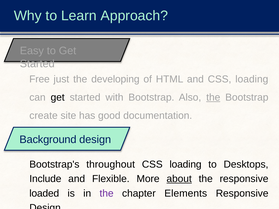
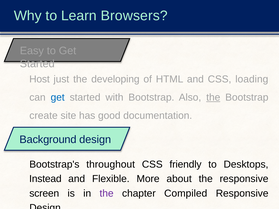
Approach: Approach -> Browsers (134, 16)
Free: Free -> Host (39, 79)
get colour: black -> blue (58, 98)
loading: loading -> friendly (186, 165)
Include: Include -> Instead (45, 179)
about underline: present -> none (179, 179)
loaded: loaded -> screen (44, 194)
Elements: Elements -> Compiled (186, 194)
